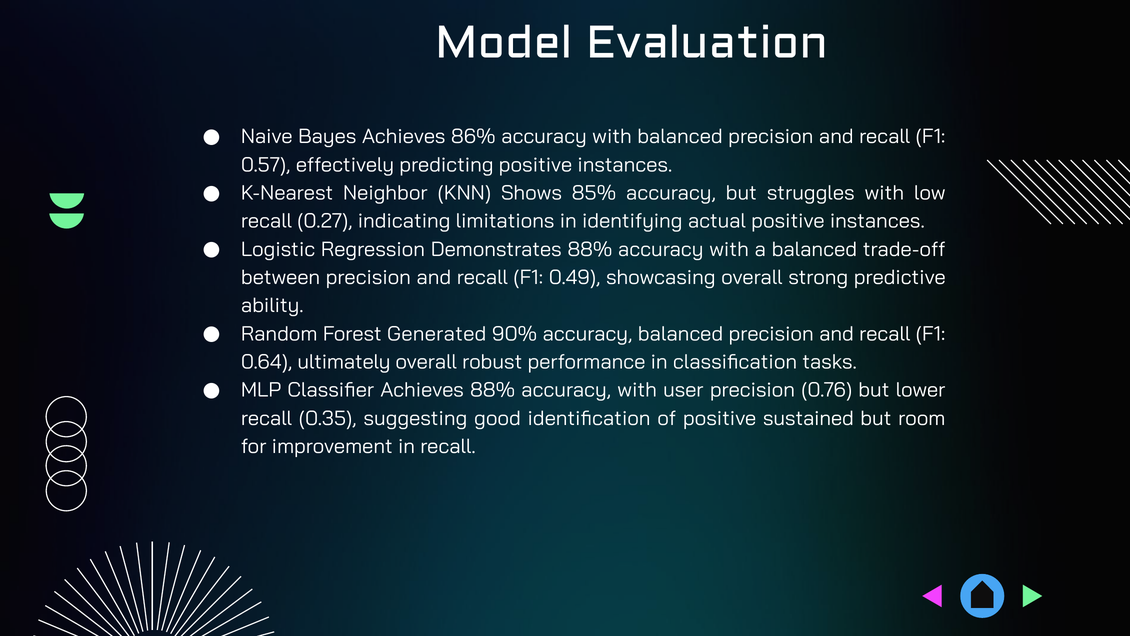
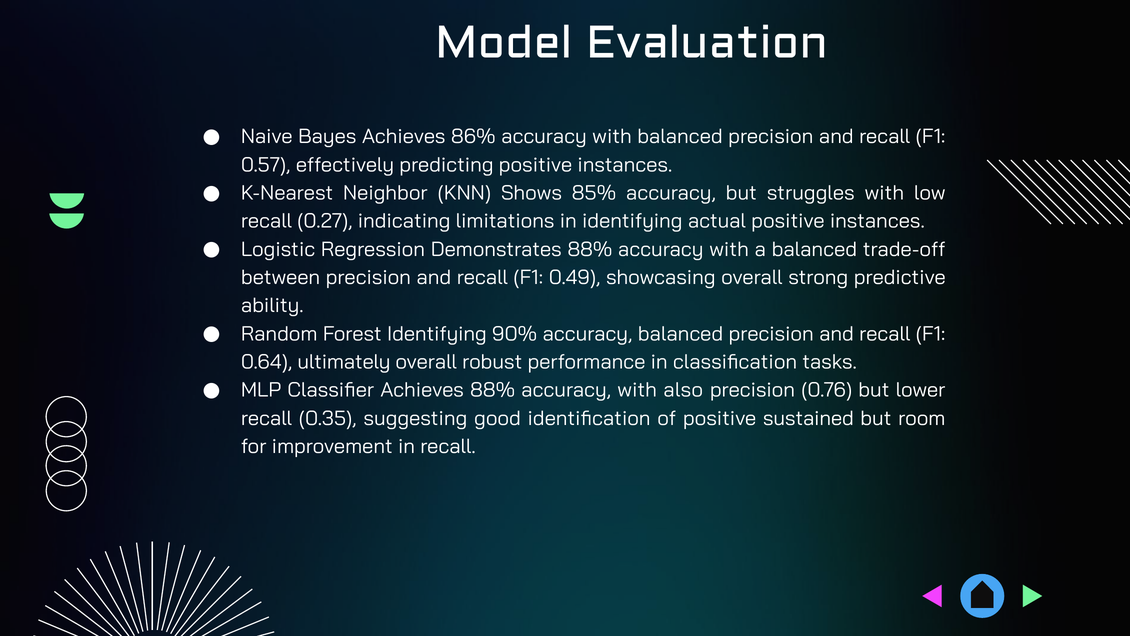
Forest Generated: Generated -> Identifying (437, 334)
user: user -> also (683, 390)
